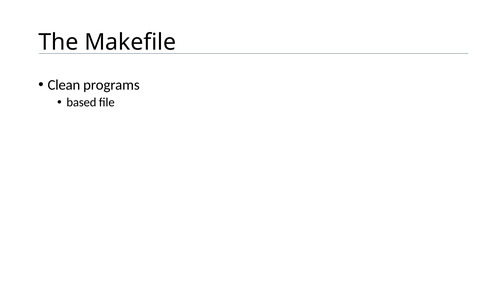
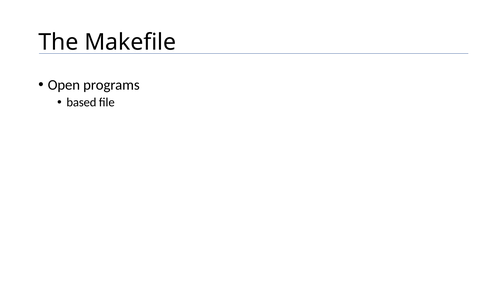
Clean: Clean -> Open (64, 85)
